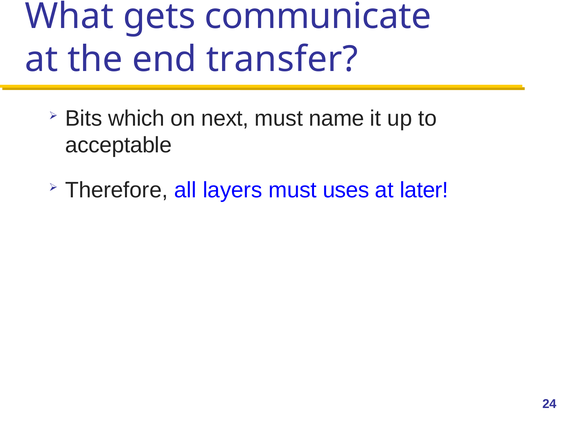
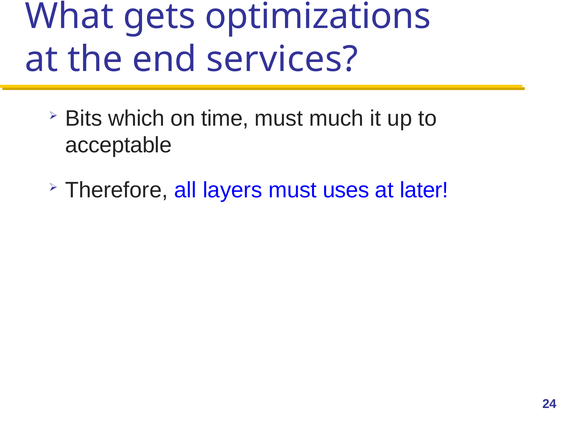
communicate: communicate -> optimizations (318, 16)
transfer: transfer -> services (282, 59)
next: next -> time (225, 119)
name: name -> much (336, 119)
